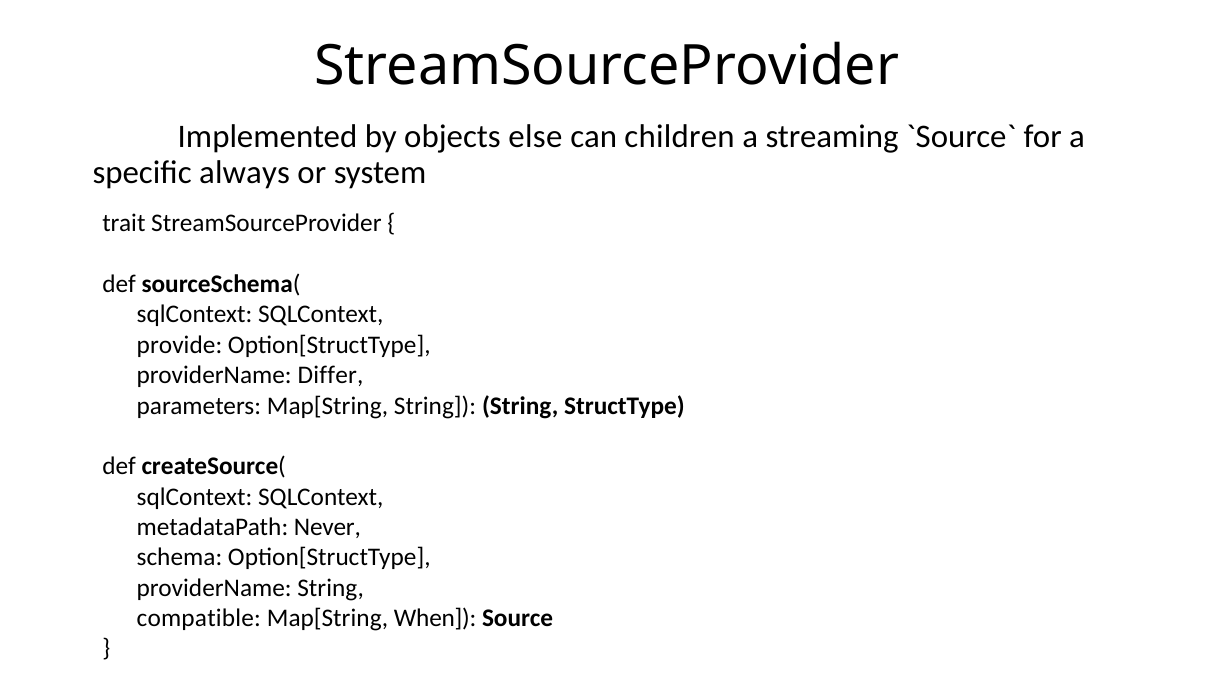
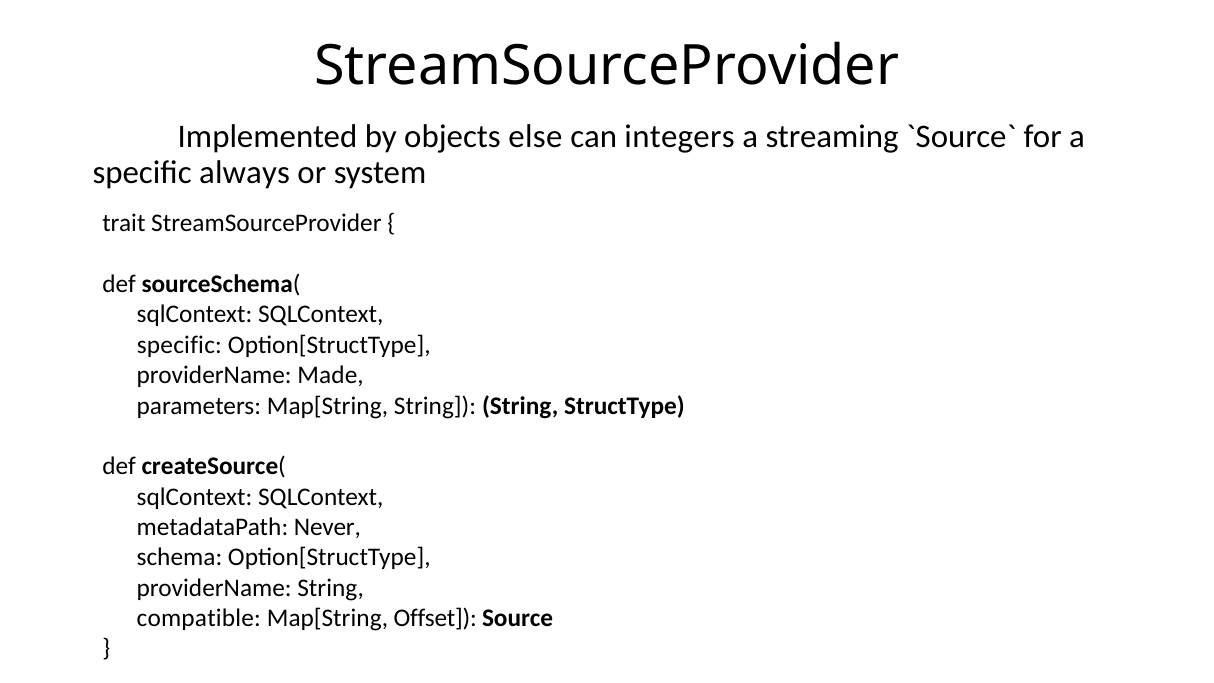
children: children -> integers (680, 137)
provide: provide -> specific (179, 345)
Differ: Differ -> Made (331, 375)
When: When -> Offset (435, 618)
